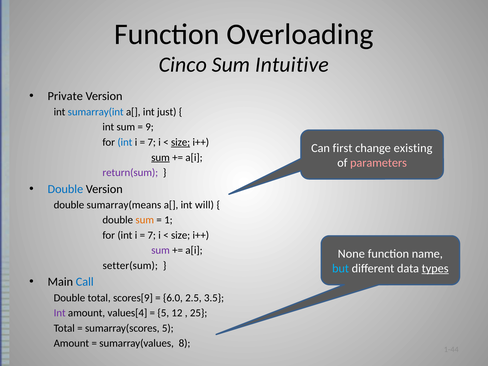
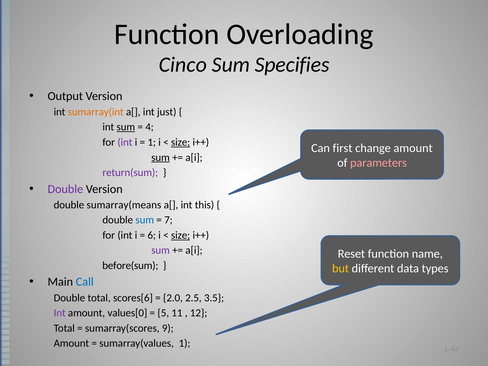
Intuitive: Intuitive -> Specifies (292, 65)
Private: Private -> Output (65, 96)
sumarray(int colour: blue -> orange (96, 112)
sum underline: none -> present (126, 127)
9: 9 -> 4 (150, 127)
int colour: blue -> purple (125, 142)
7: 7 -> 1 (152, 142)
change existing: existing -> amount (413, 148)
Double colour: blue -> purple (65, 189)
will: will -> this (205, 205)
sum colour: orange -> blue (145, 220)
1: 1 -> 7 (168, 220)
7: 7 -> 6 (152, 235)
size underline: none -> present (181, 235)
None: None -> Reset (351, 254)
setter(sum: setter(sum -> before(sum (130, 266)
but colour: light blue -> yellow (341, 268)
types underline: present -> none (435, 268)
scores[9: scores[9 -> scores[6 (133, 298)
6.0: 6.0 -> 2.0 (173, 298)
values[4: values[4 -> values[0 (127, 313)
12: 12 -> 11 (177, 313)
25: 25 -> 12 (199, 313)
sumarray(scores 5: 5 -> 9 (168, 328)
sumarray(values 8: 8 -> 1 (185, 343)
